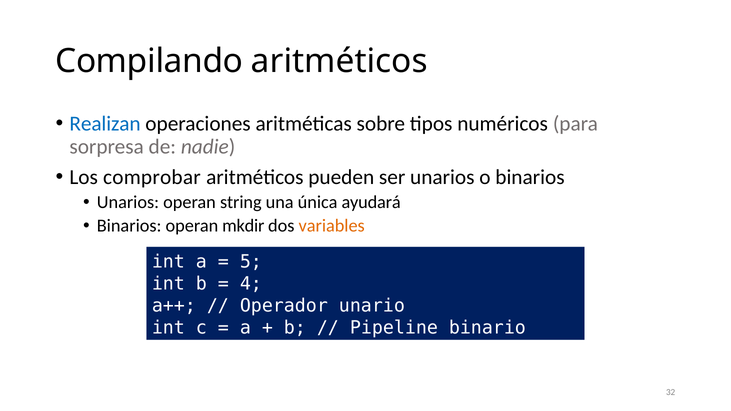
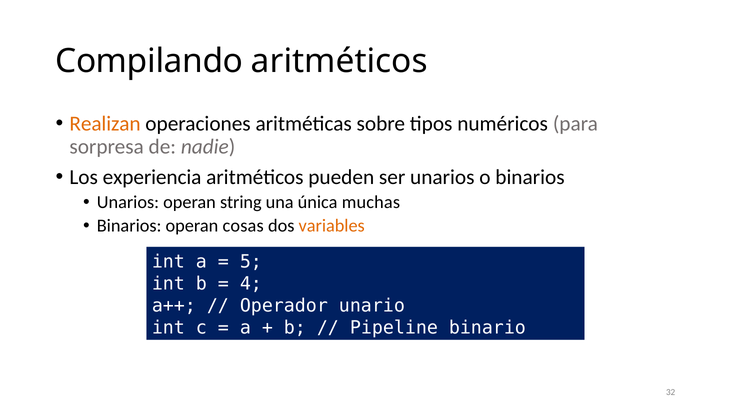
Realizan colour: blue -> orange (105, 124)
comprobar: comprobar -> experiencia (152, 177)
ayudará: ayudará -> muchas (371, 202)
mkdir: mkdir -> cosas (243, 226)
